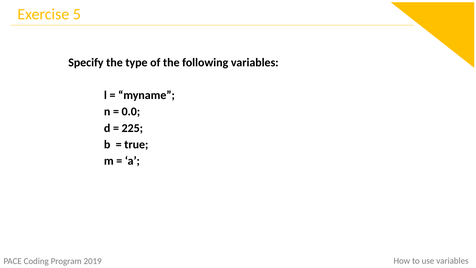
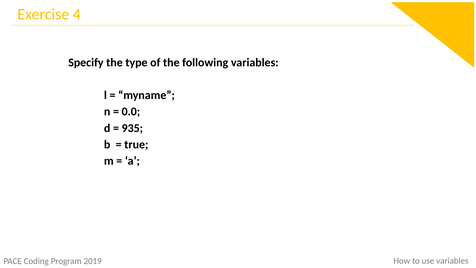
5: 5 -> 4 (77, 14)
225: 225 -> 935 (132, 128)
